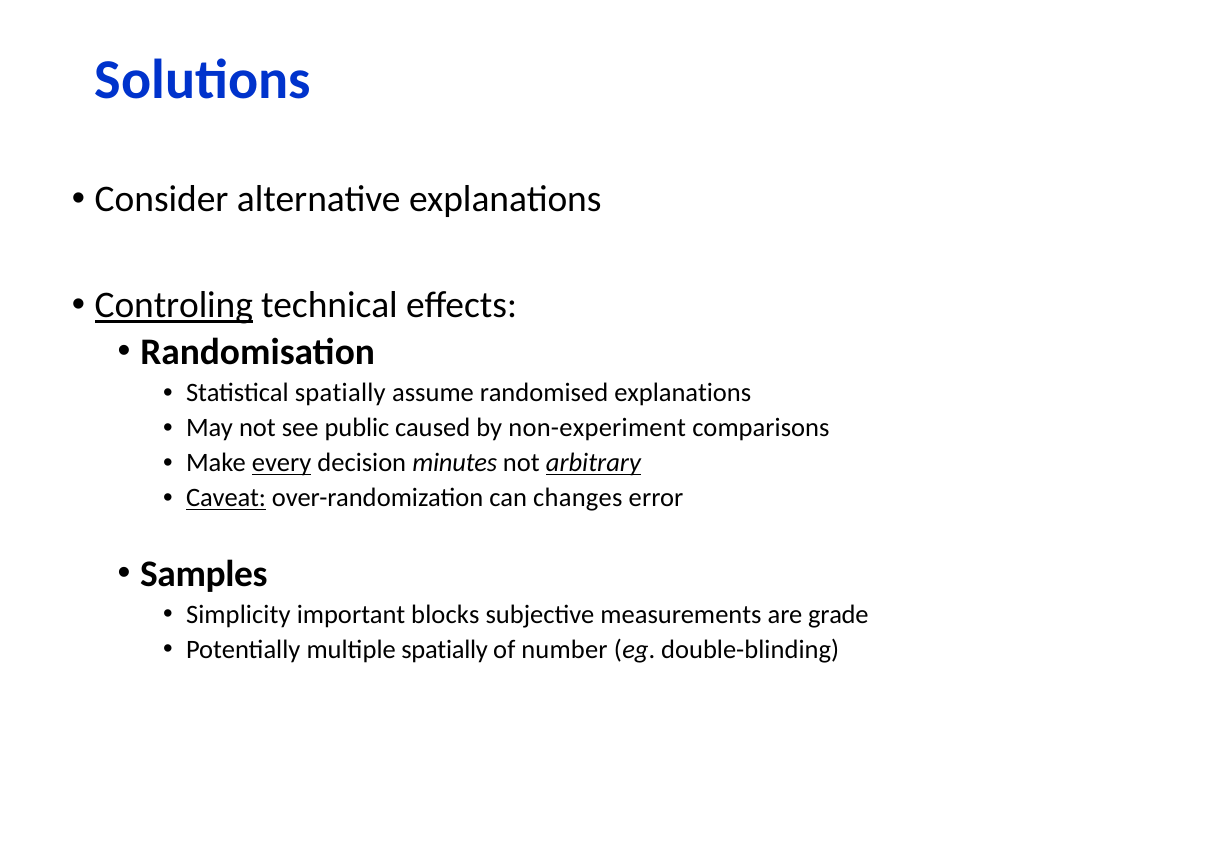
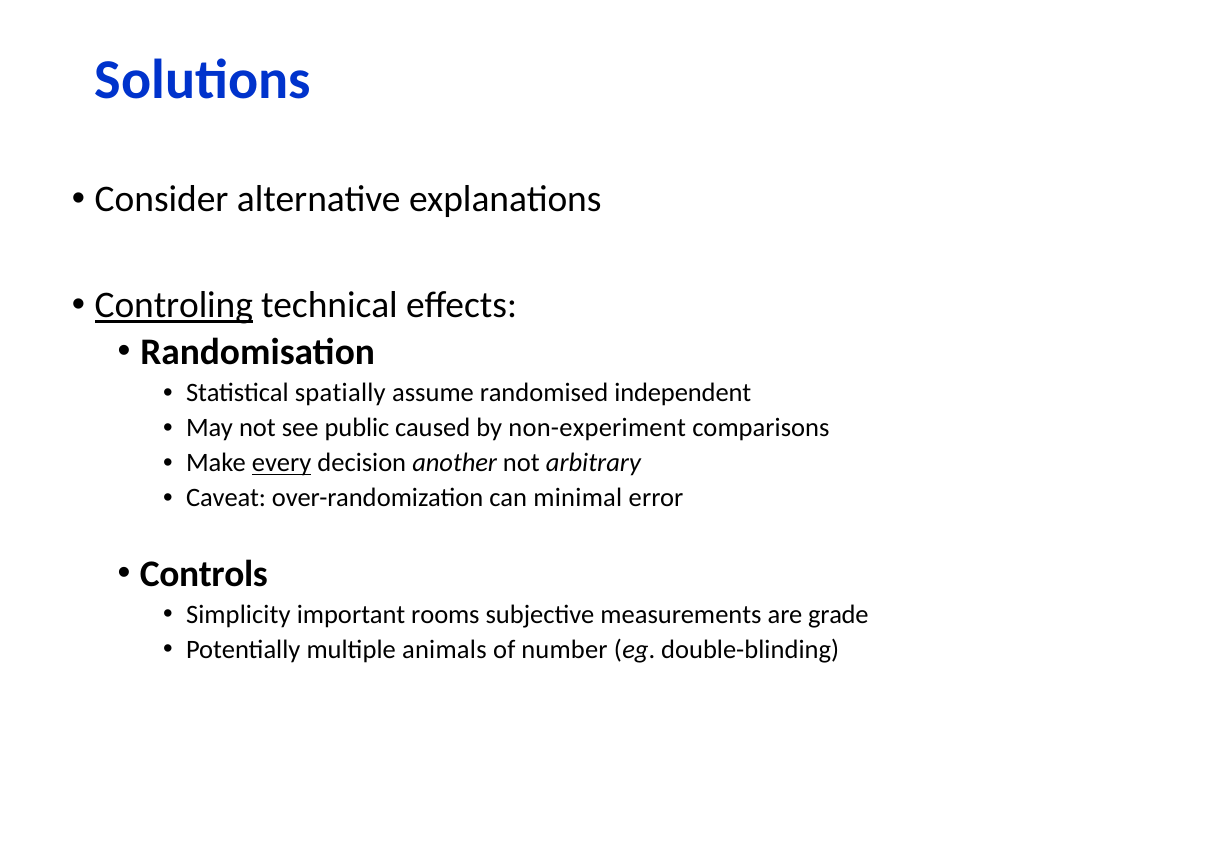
randomised explanations: explanations -> independent (683, 393)
minutes: minutes -> another (455, 463)
arbitrary underline: present -> none (593, 463)
Caveat underline: present -> none (226, 498)
changes: changes -> minimal (578, 498)
Samples: Samples -> Controls (204, 574)
blocks: blocks -> rooms (445, 615)
multiple spatially: spatially -> animals (444, 650)
